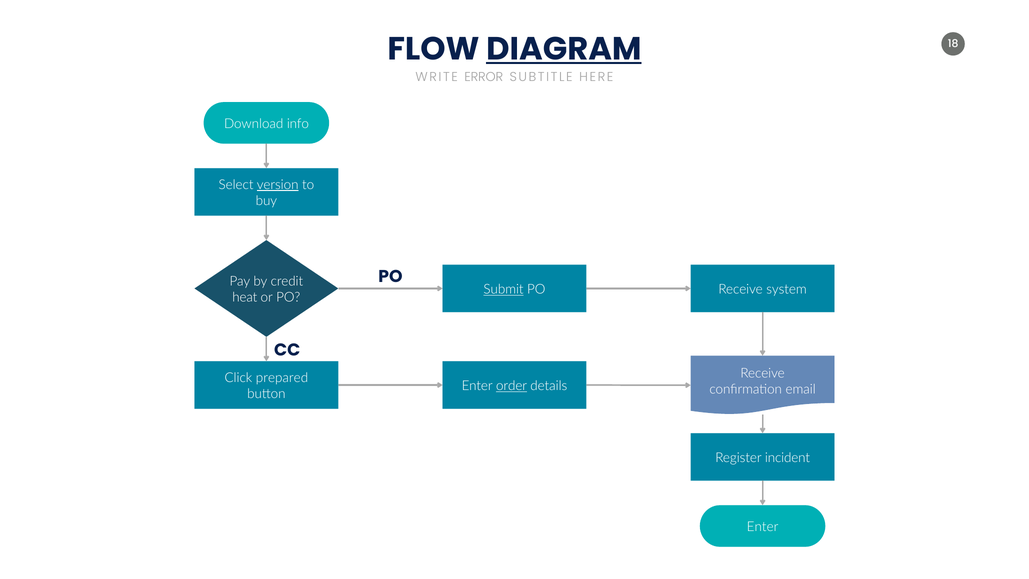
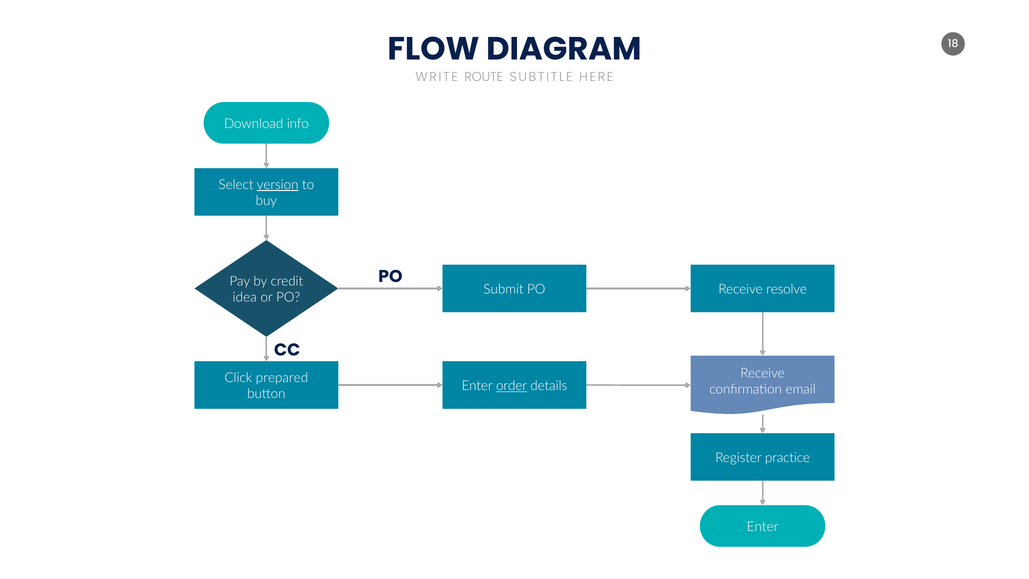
DIAGRAM underline: present -> none (564, 49)
ERROR: ERROR -> ROUTE (484, 77)
Submit underline: present -> none (504, 289)
system: system -> resolve (787, 289)
heat: heat -> idea (245, 297)
incident: incident -> practice (787, 458)
